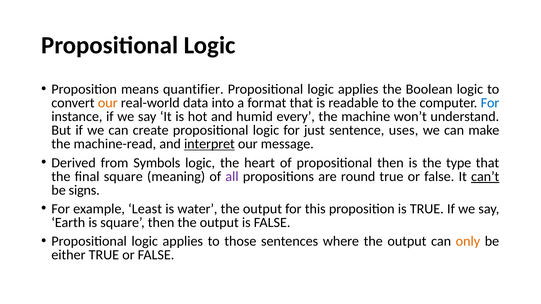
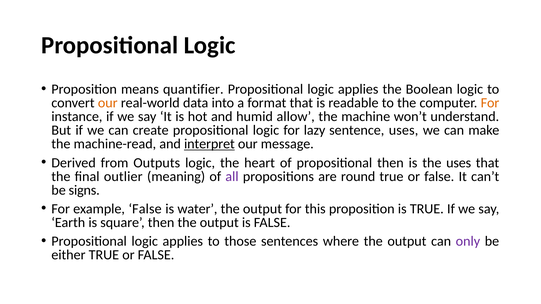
For colour: blue -> orange (490, 103)
every: every -> allow (296, 117)
just: just -> lazy (315, 130)
Symbols: Symbols -> Outputs (157, 163)
the type: type -> uses (459, 163)
final square: square -> outlier (123, 177)
can’t underline: present -> none (485, 177)
example Least: Least -> False (145, 209)
only colour: orange -> purple (468, 241)
